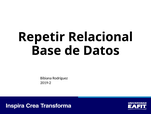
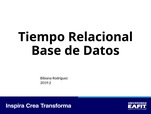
Repetir: Repetir -> Tiempo (42, 37)
